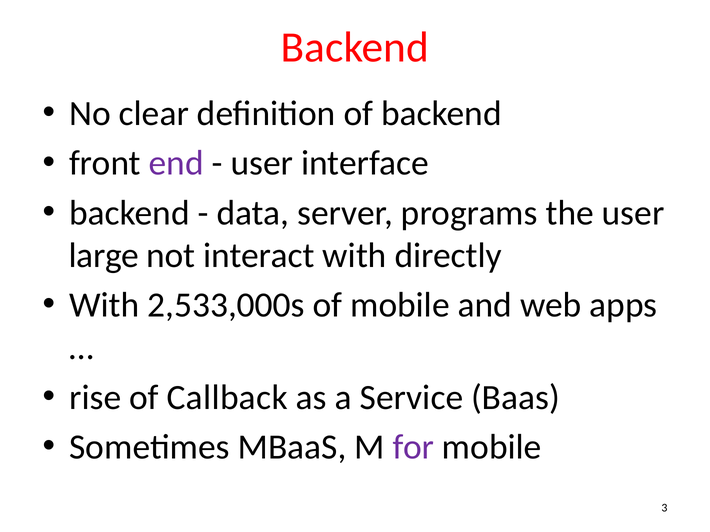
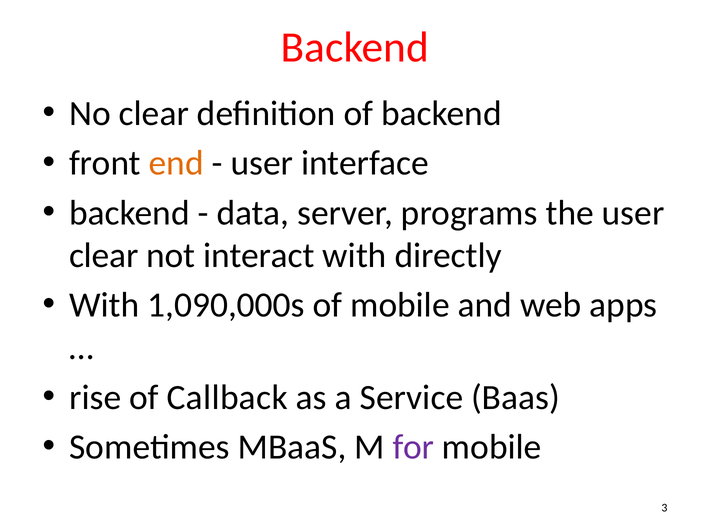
end colour: purple -> orange (176, 163)
large: large -> clear (104, 256)
2,533,000s: 2,533,000s -> 1,090,000s (226, 305)
